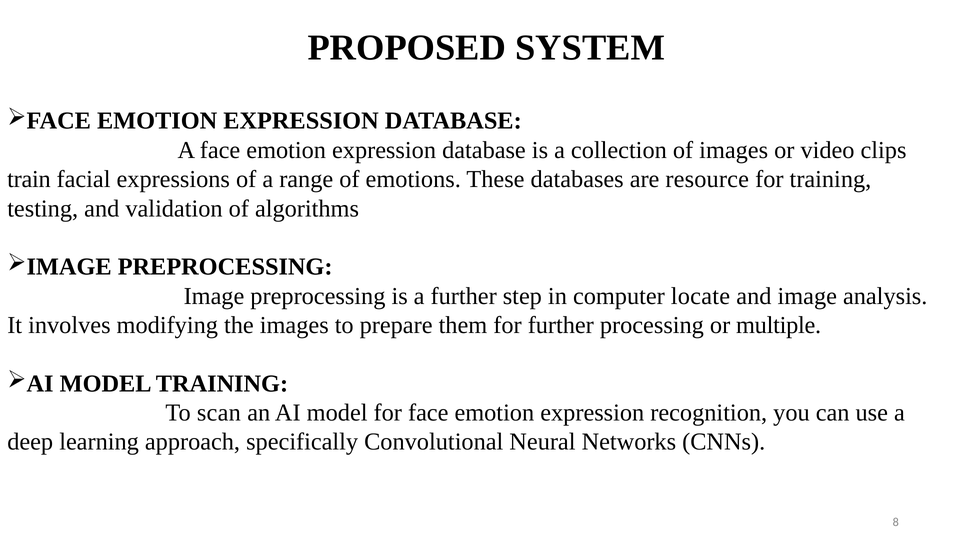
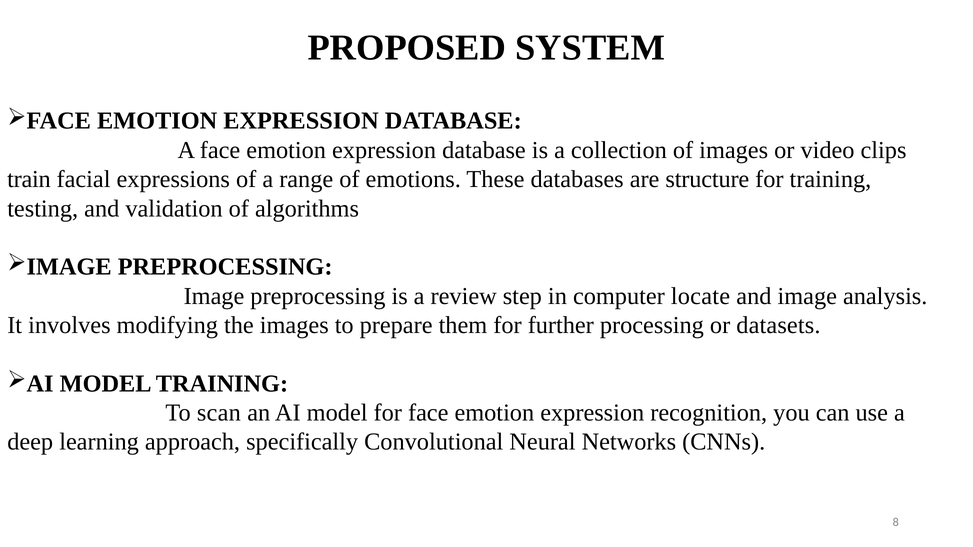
resource: resource -> structure (707, 179)
a further: further -> review (464, 296)
multiple: multiple -> datasets (778, 325)
